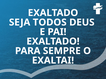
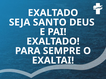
TODOS: TODOS -> SANTO (50, 22)
